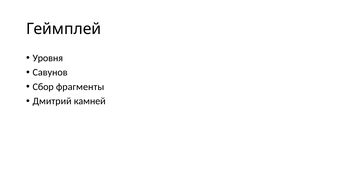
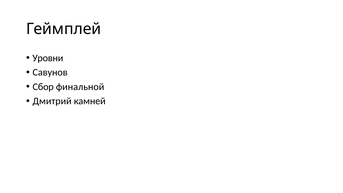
Уровня: Уровня -> Уровни (48, 58)
фрагменты: фрагменты -> финальной (80, 87)
